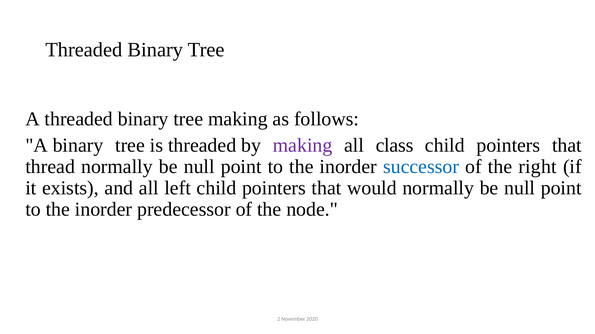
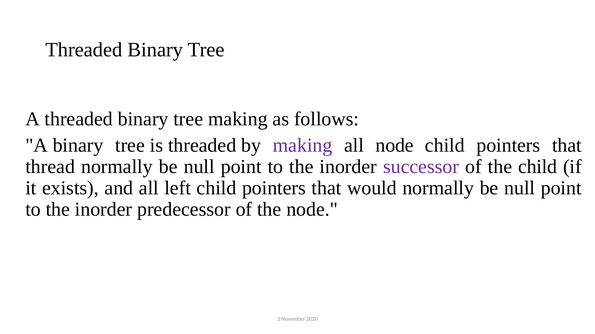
all class: class -> node (395, 145)
successor colour: blue -> purple (421, 167)
the right: right -> child (538, 167)
